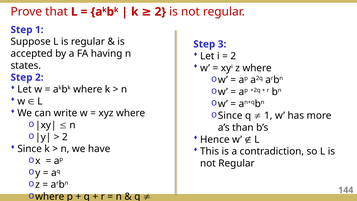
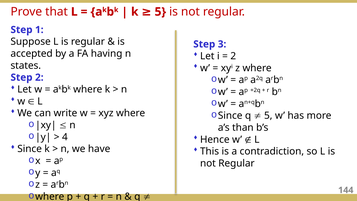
k 2: 2 -> 5 (160, 12)
1: 1 -> 5 (268, 116)
2: 2 -> 4 (65, 137)
